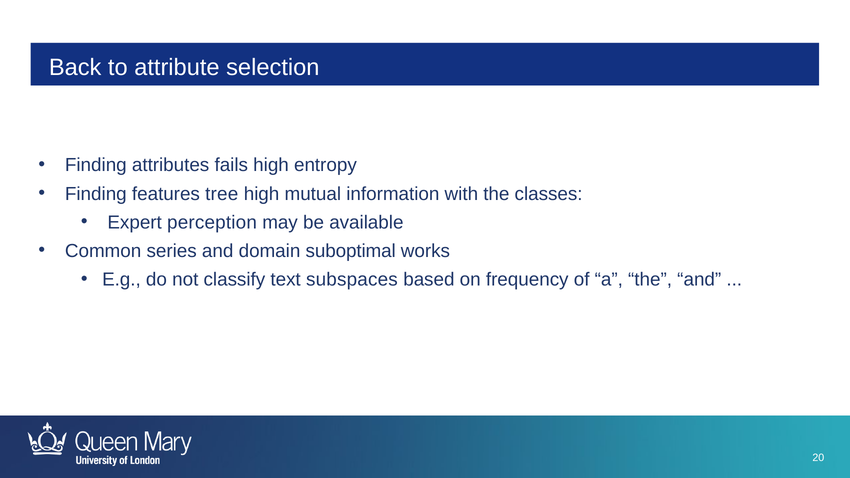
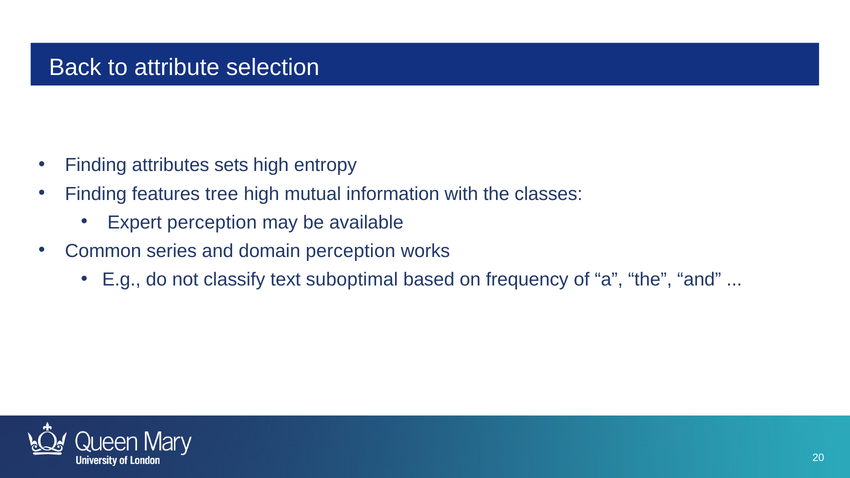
fails: fails -> sets (231, 165)
domain suboptimal: suboptimal -> perception (351, 251)
subspaces: subspaces -> suboptimal (352, 279)
